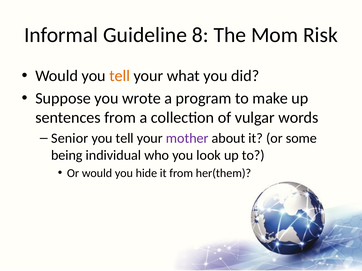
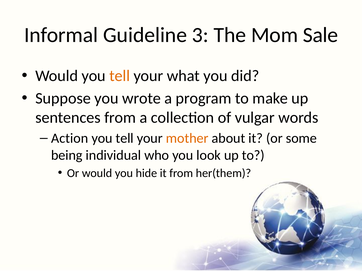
8: 8 -> 3 (200, 35)
Risk: Risk -> Sale (321, 35)
Senior: Senior -> Action (70, 139)
mother colour: purple -> orange (187, 139)
